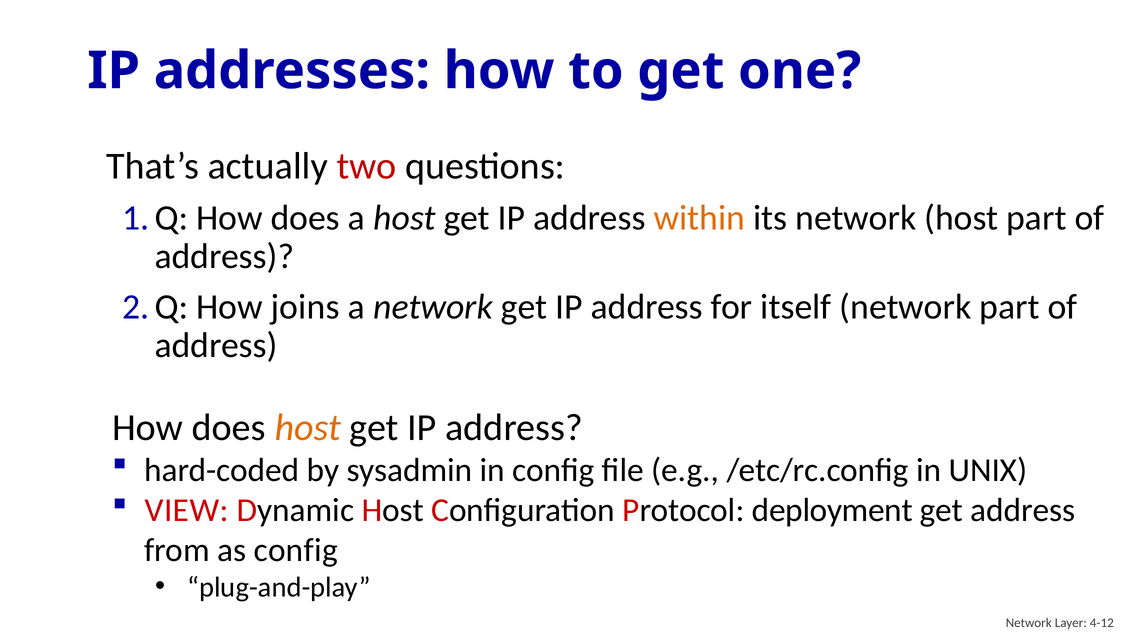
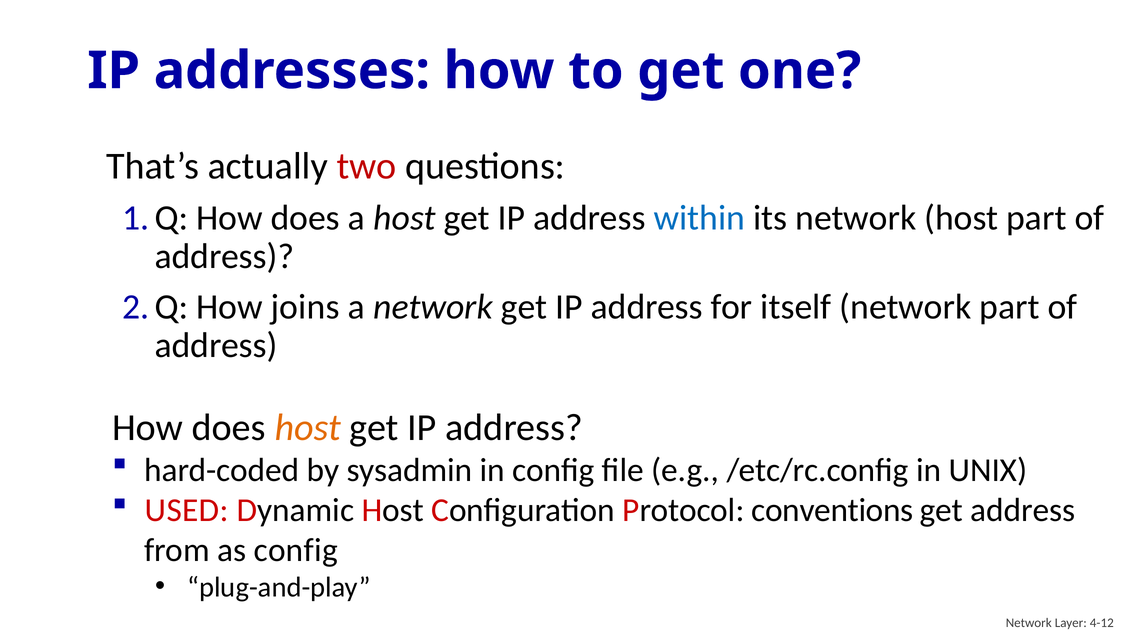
within colour: orange -> blue (699, 218)
VIEW: VIEW -> USED (187, 510)
deployment: deployment -> conventions (832, 510)
